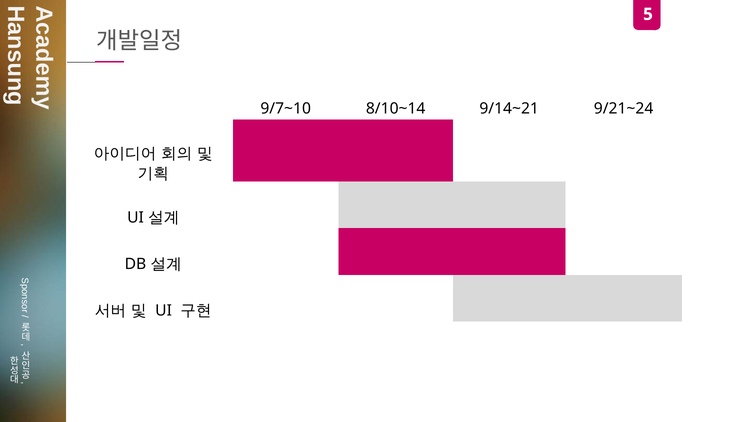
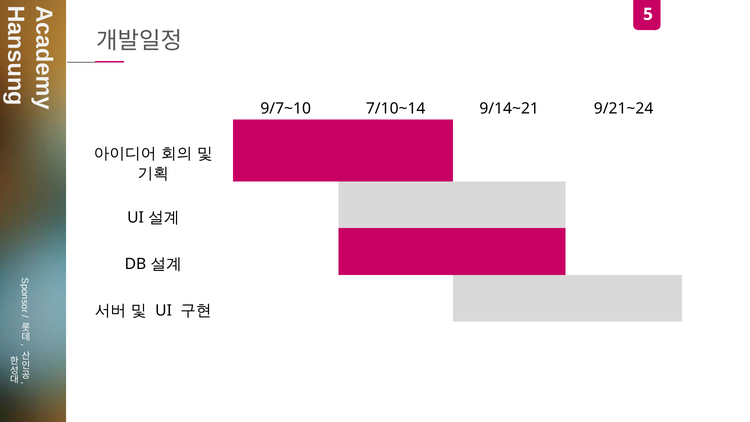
8/10~14: 8/10~14 -> 7/10~14 (396, 109)
